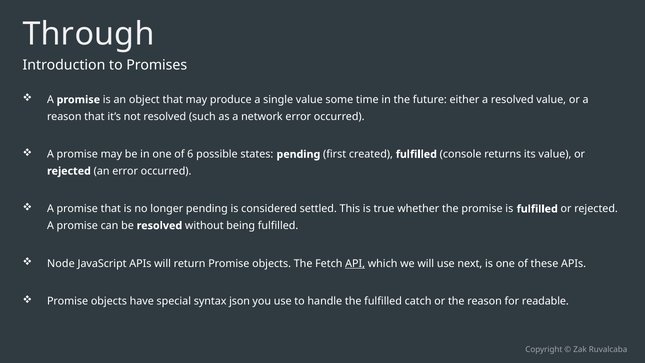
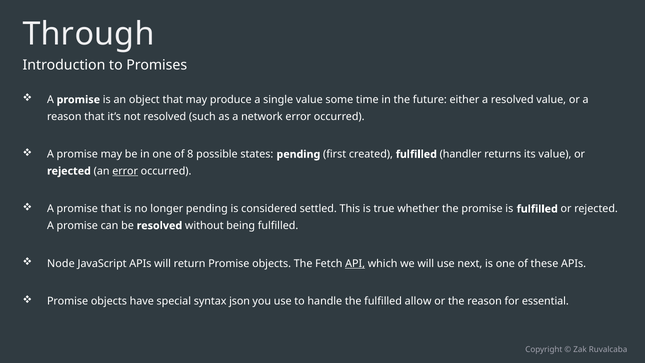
6: 6 -> 8 (190, 154)
console: console -> handler (461, 154)
error underline: none -> present (125, 171)
catch: catch -> allow (418, 301)
readable: readable -> essential (545, 301)
